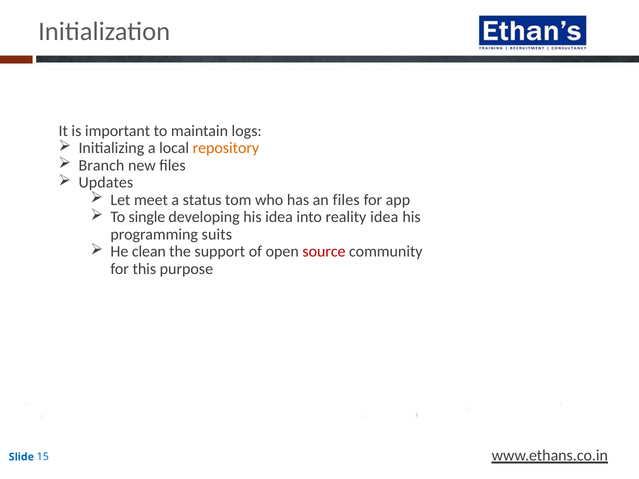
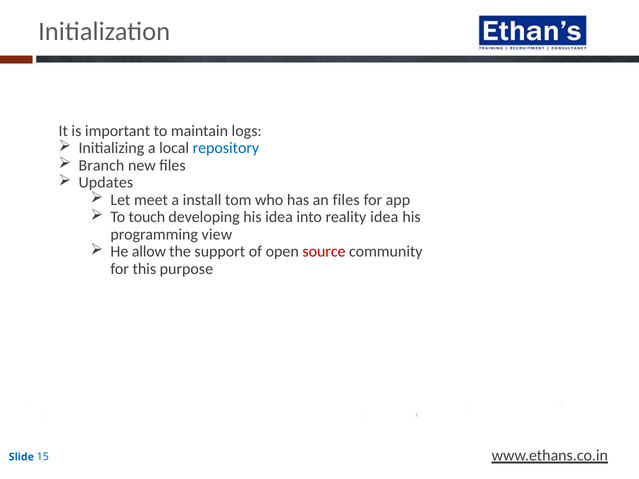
repository colour: orange -> blue (226, 148)
status: status -> install (202, 200)
single: single -> touch (147, 217)
suits: suits -> view (217, 235)
clean: clean -> allow (149, 252)
